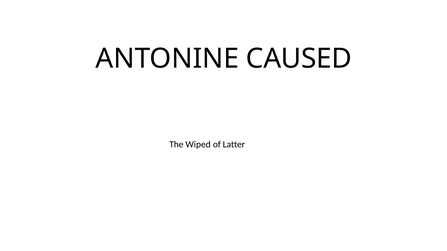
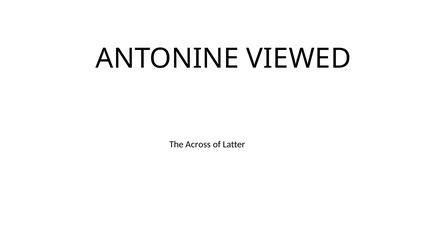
CAUSED: CAUSED -> VIEWED (299, 59)
Wiped: Wiped -> Across (198, 145)
